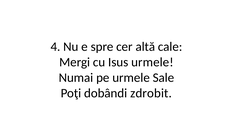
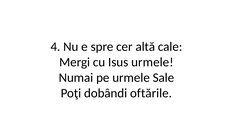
zdrobit: zdrobit -> oftările (151, 93)
